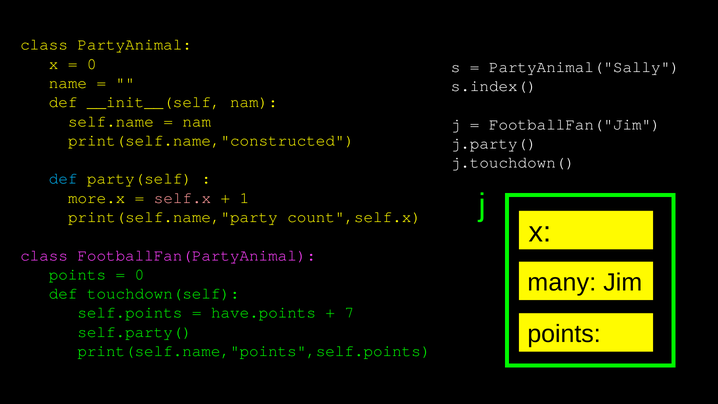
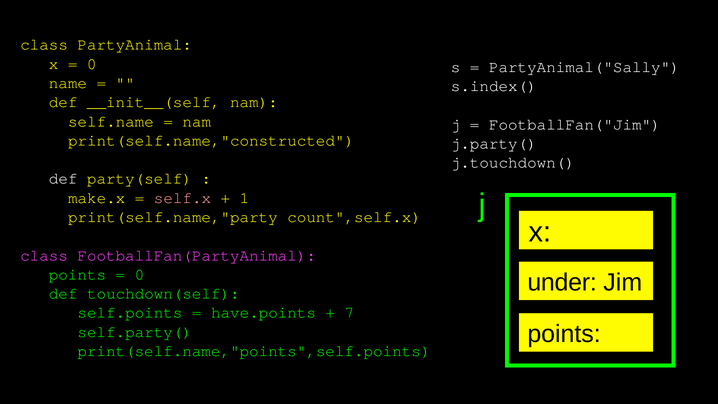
def colour: light blue -> white (63, 179)
more.x: more.x -> make.x (97, 198)
many: many -> under (562, 283)
